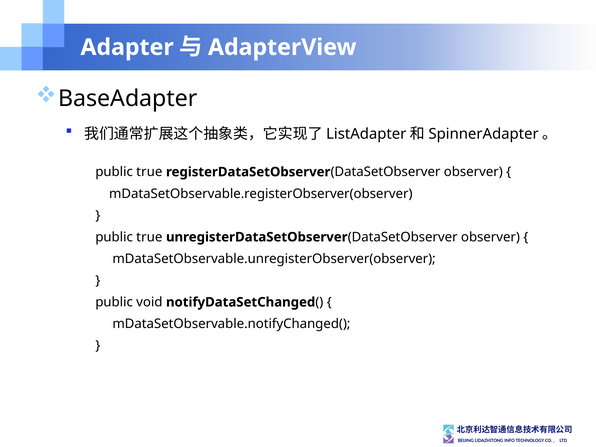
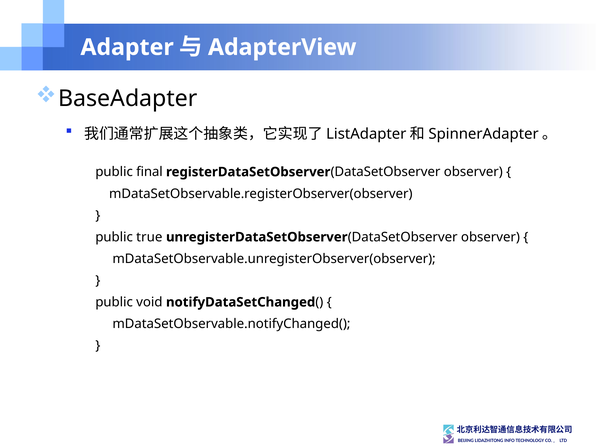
true: true -> final (149, 172)
